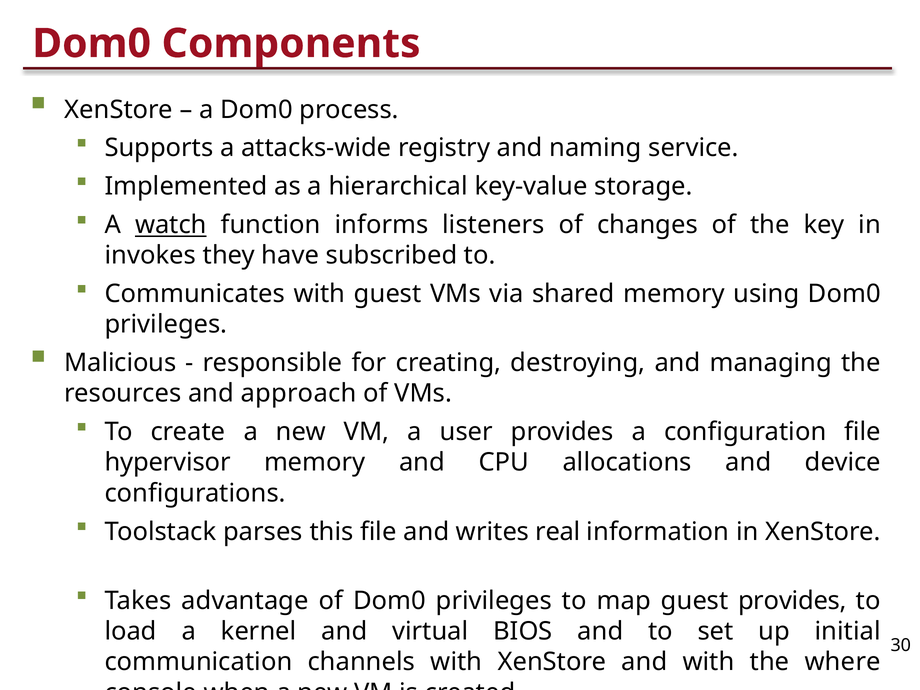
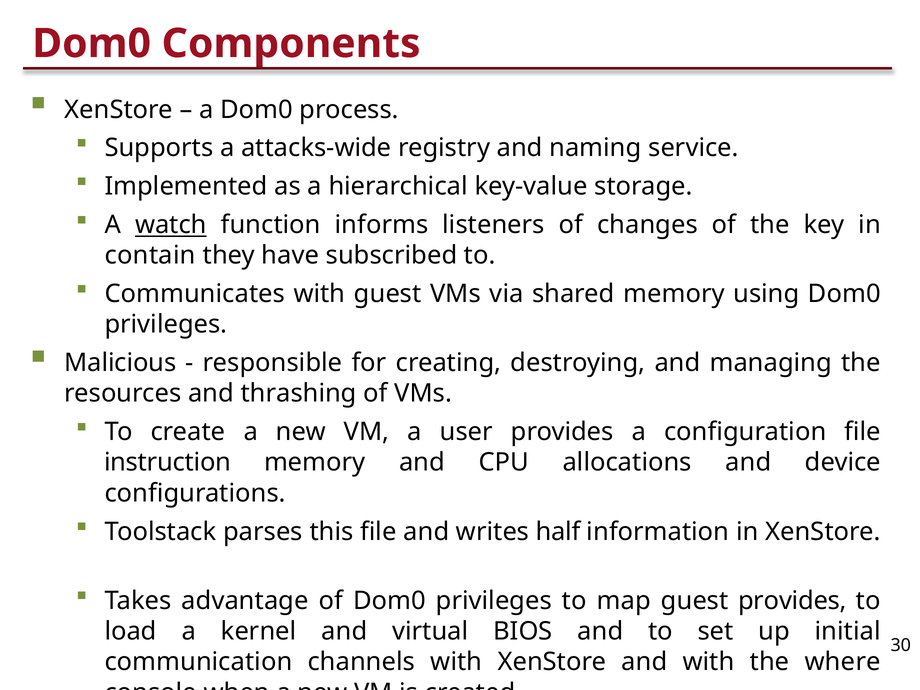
invokes: invokes -> contain (150, 255)
approach: approach -> thrashing (299, 394)
hypervisor: hypervisor -> instruction (168, 463)
real: real -> half (558, 532)
